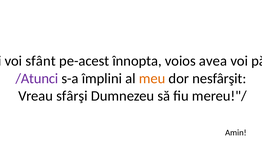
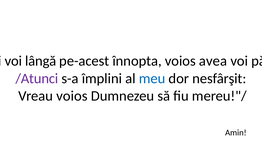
voi sfânt: sfânt -> lângă (41, 61)
meu colour: orange -> blue (152, 79)
Vreau sfârşi: sfârşi -> voios (72, 96)
